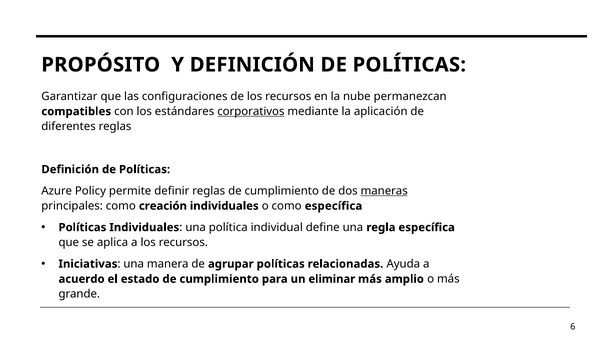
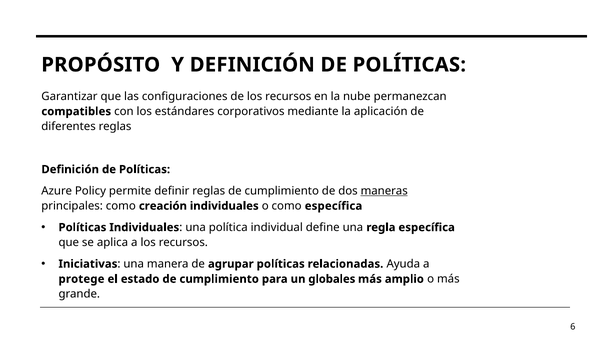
corporativos underline: present -> none (251, 111)
acuerdo: acuerdo -> protege (81, 279)
eliminar: eliminar -> globales (332, 279)
